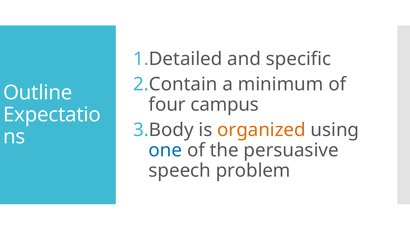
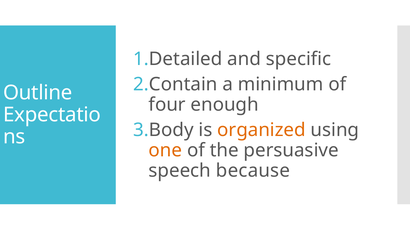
campus: campus -> enough (225, 105)
one colour: blue -> orange (165, 151)
problem: problem -> because (253, 171)
